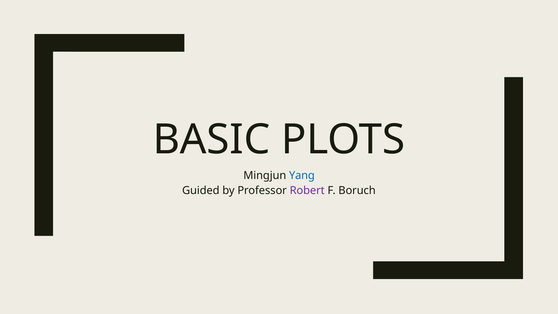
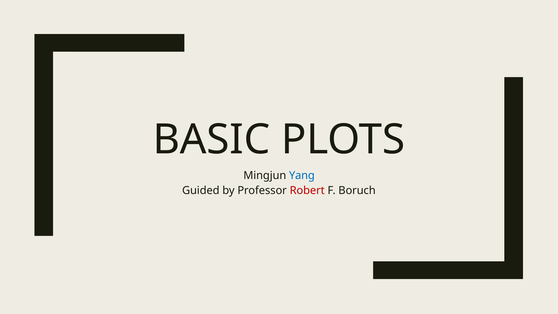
Robert colour: purple -> red (307, 190)
